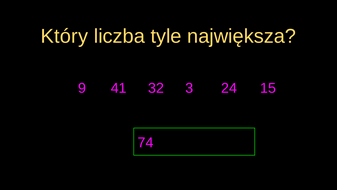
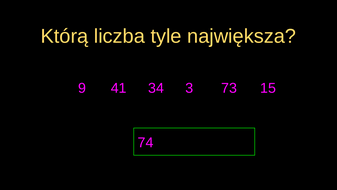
Który: Który -> Którą (64, 36)
32: 32 -> 34 (156, 88)
24: 24 -> 73 (229, 88)
